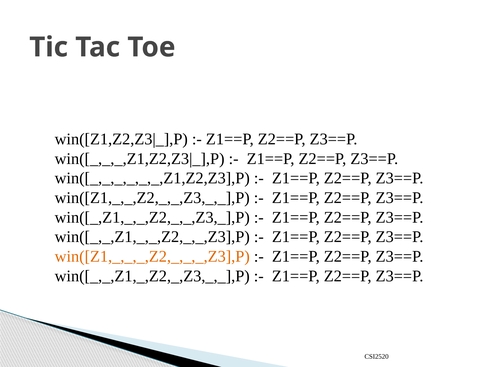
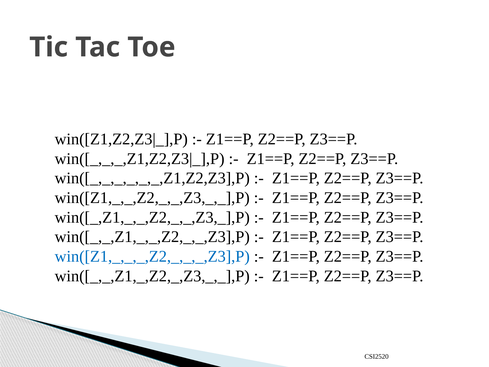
win([Z1,_,_,_,Z2,_,_,_,Z3],P colour: orange -> blue (152, 256)
